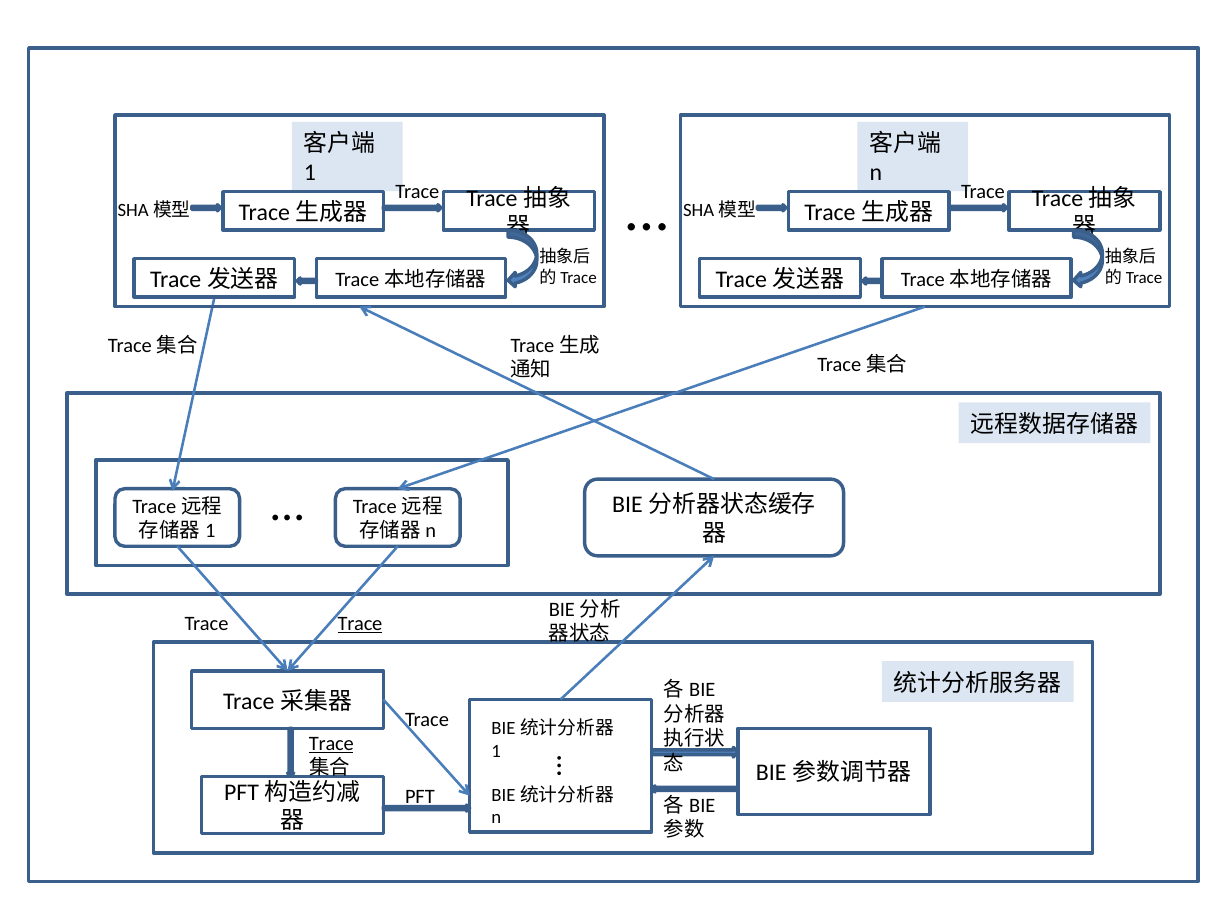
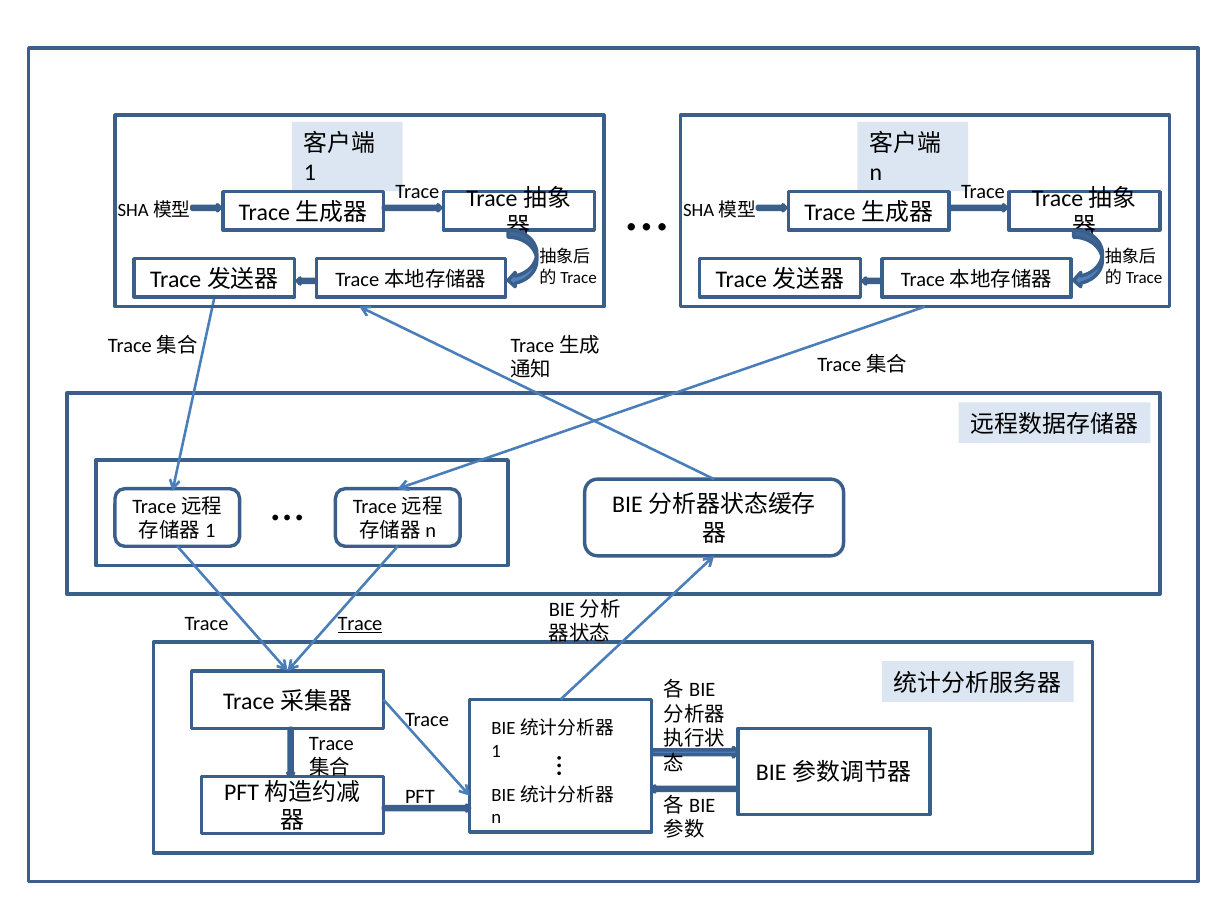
Trace underline: present -> none (331, 744)
